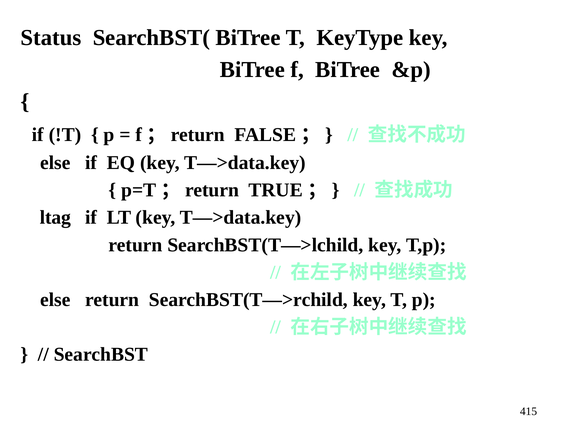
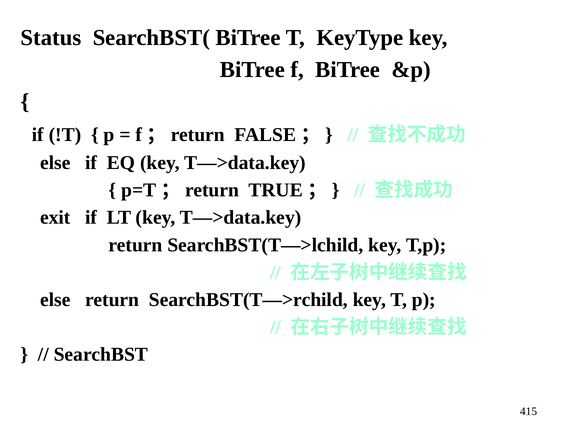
ltag: ltag -> exit (55, 218)
